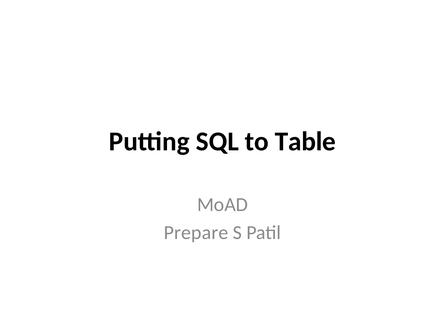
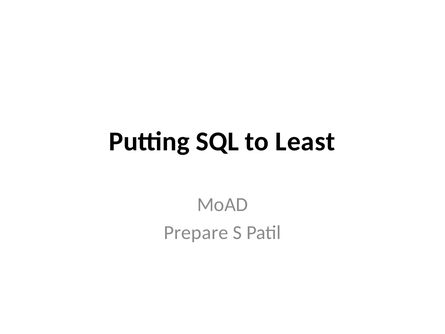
Table: Table -> Least (305, 141)
